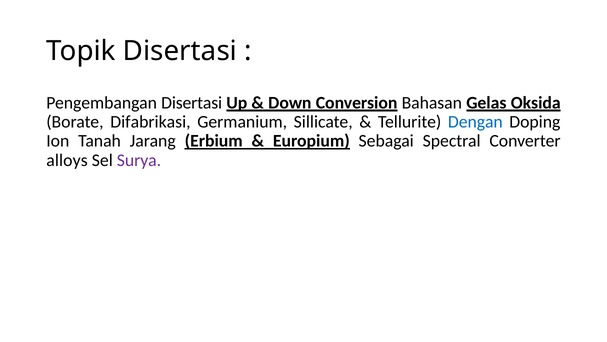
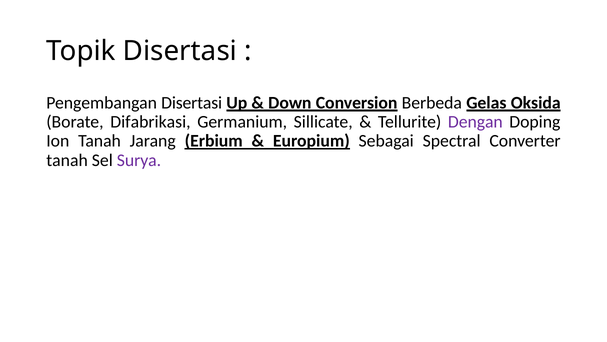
Bahasan: Bahasan -> Berbeda (432, 103)
Dengan colour: blue -> purple (475, 122)
alloys: alloys -> tanah (67, 160)
